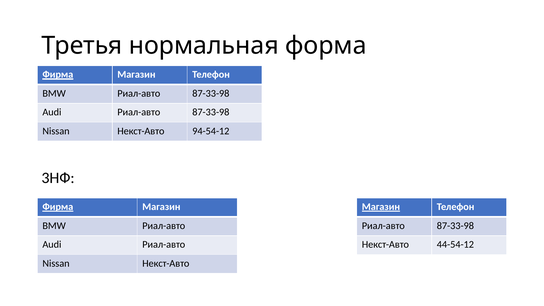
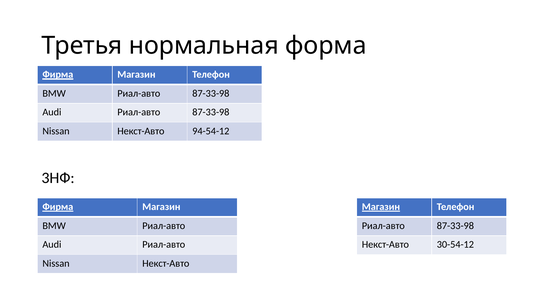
44-54-12: 44-54-12 -> 30-54-12 (455, 244)
